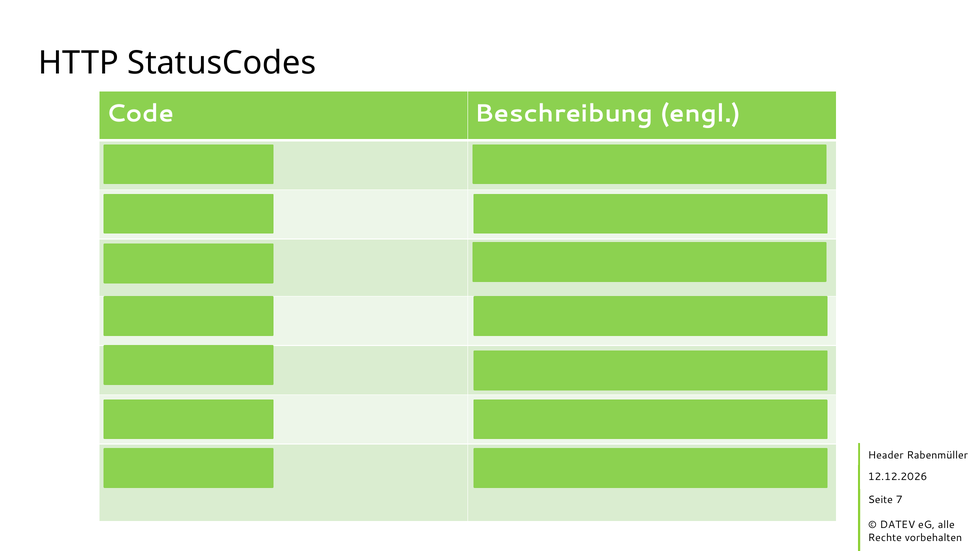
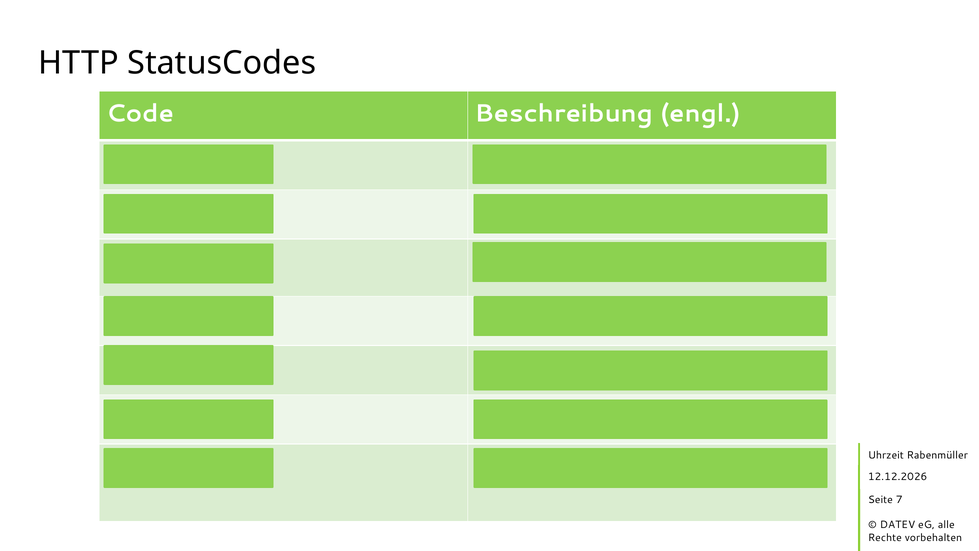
Header: Header -> Uhrzeit (886, 455)
